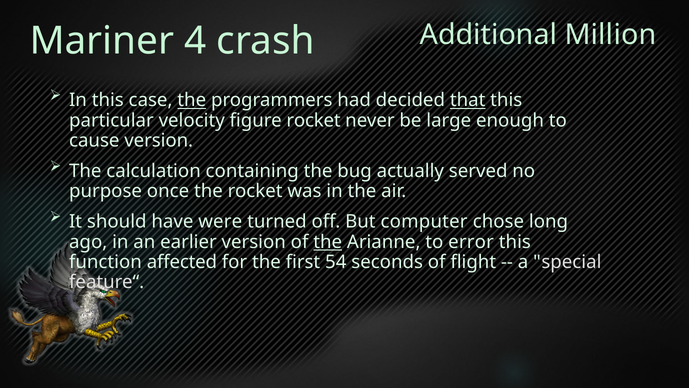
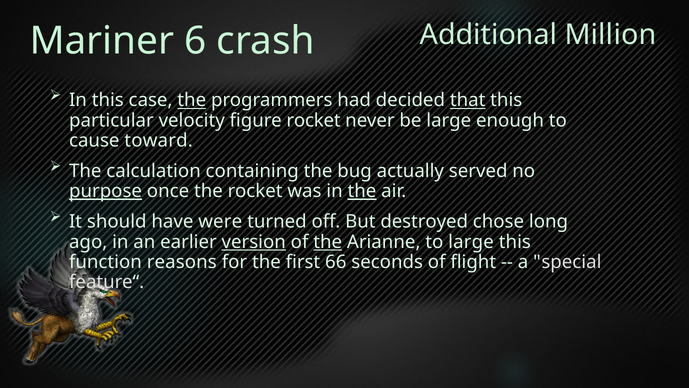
4: 4 -> 6 (195, 41)
cause version: version -> toward (159, 140)
purpose underline: none -> present (106, 191)
the underline: none -> present (362, 191)
computer: computer -> destroyed (424, 222)
version underline: none -> present (254, 242)
to error: error -> large (471, 242)
affected: affected -> reasons (182, 262)
54: 54 -> 66 (336, 262)
